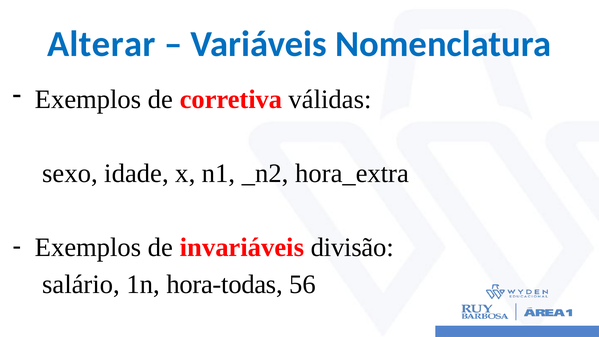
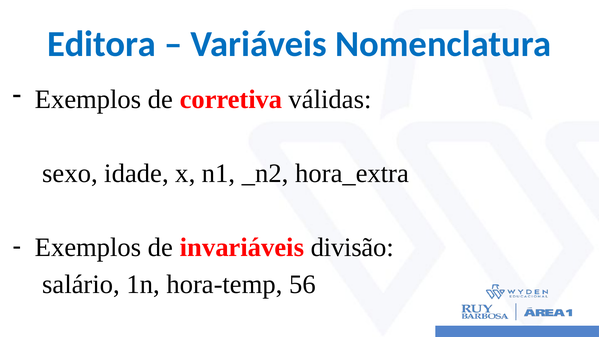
Alterar: Alterar -> Editora (101, 44)
hora-todas: hora-todas -> hora-temp (224, 284)
